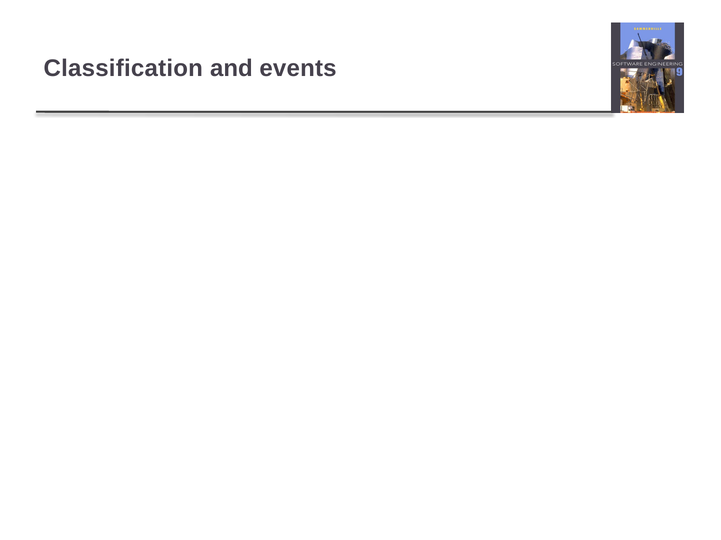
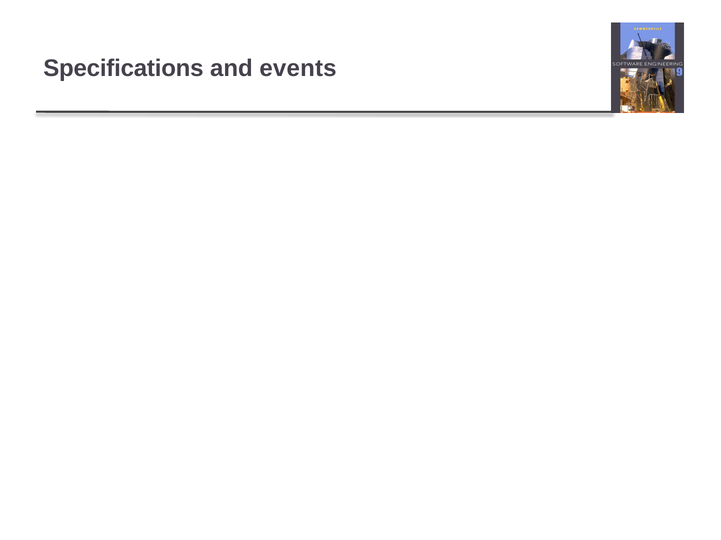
Classification: Classification -> Specifications (123, 68)
